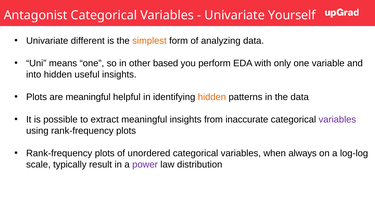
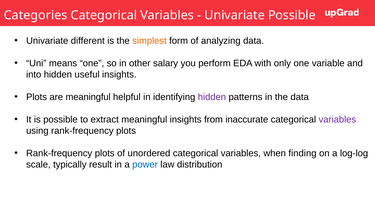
Antagonist: Antagonist -> Categories (36, 15)
Univariate Yourself: Yourself -> Possible (292, 15)
based: based -> salary (166, 63)
hidden colour: orange -> purple (212, 97)
always: always -> finding (302, 153)
power colour: purple -> blue (145, 165)
